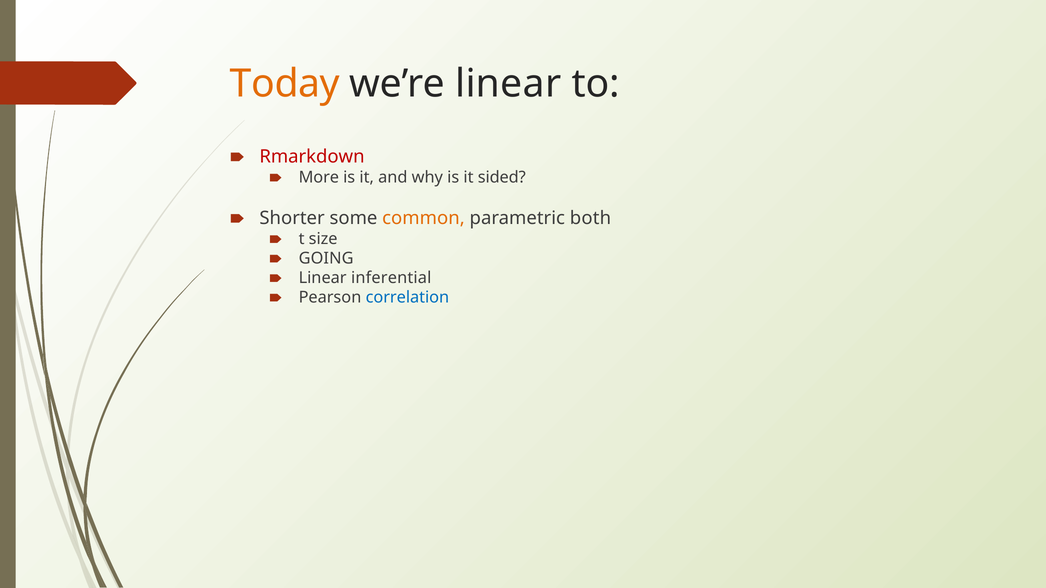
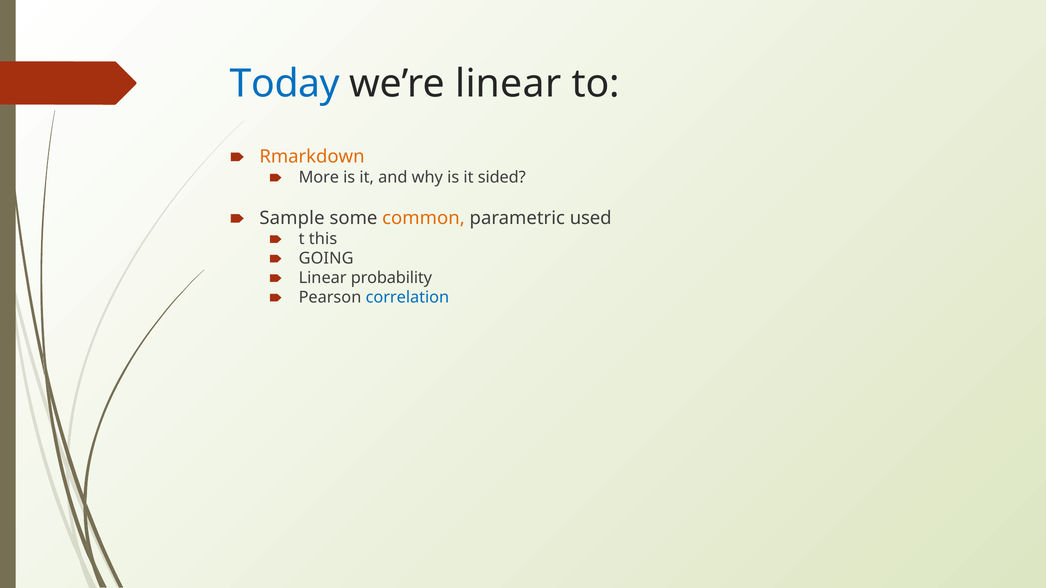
Today colour: orange -> blue (285, 84)
Rmarkdown colour: red -> orange (312, 157)
Shorter: Shorter -> Sample (292, 218)
both: both -> used (591, 218)
size: size -> this (323, 239)
inferential: inferential -> probability (391, 278)
